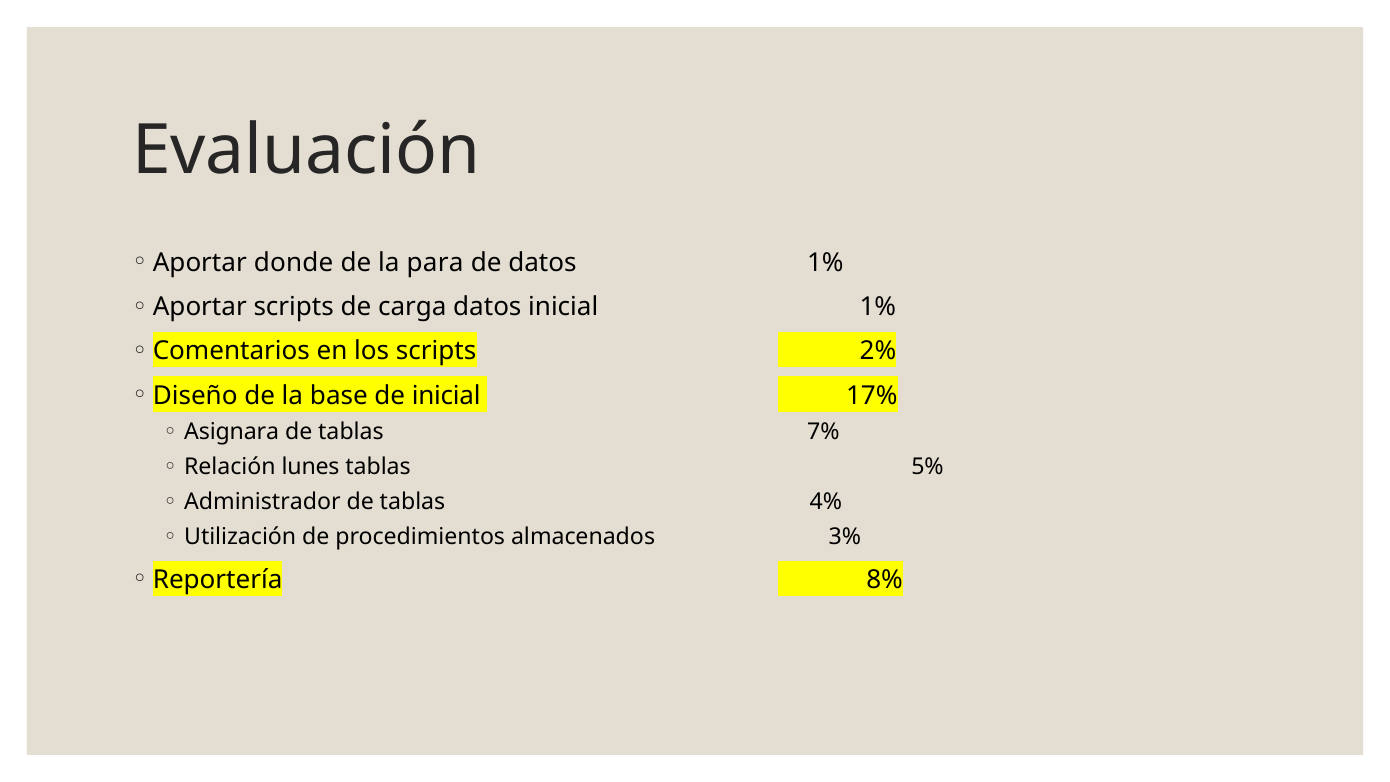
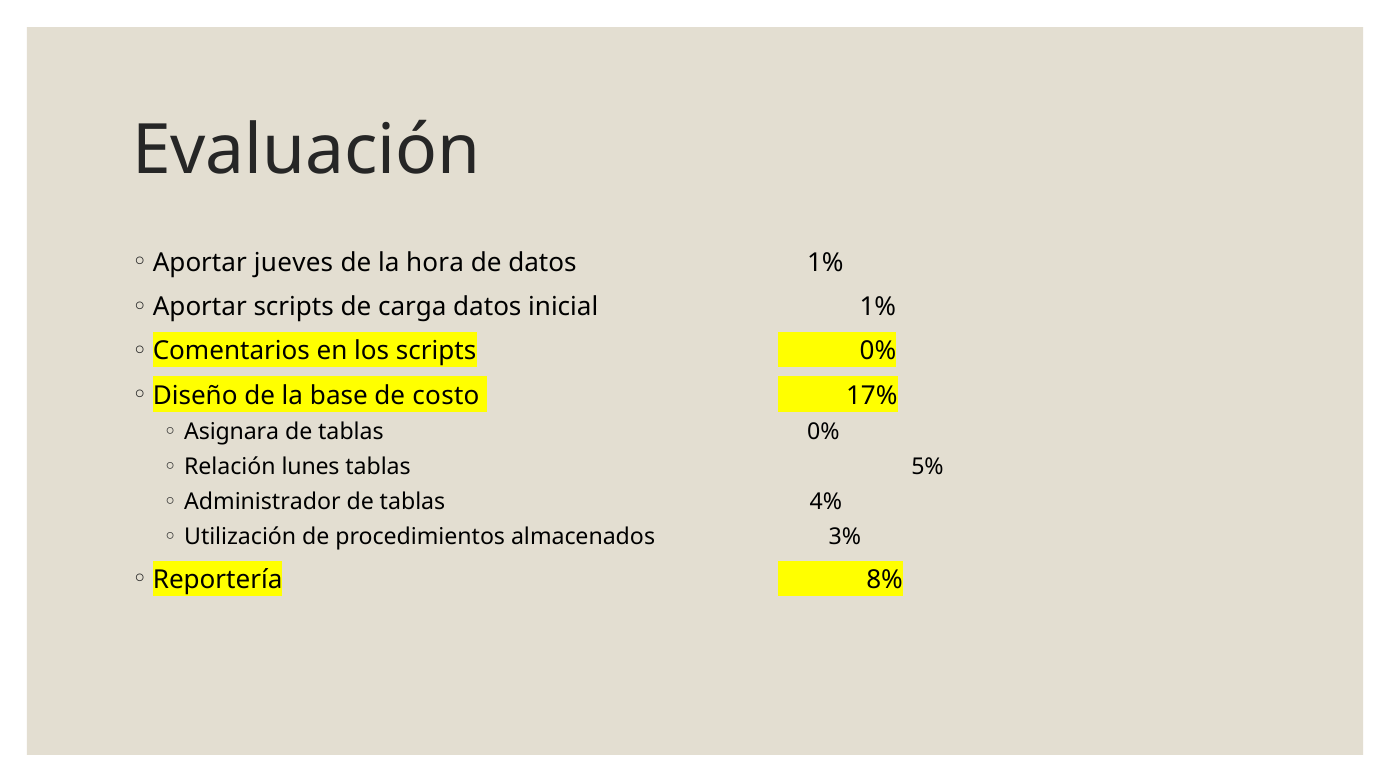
donde: donde -> jueves (294, 262)
para: para -> hora (435, 262)
scripts 2%: 2% -> 0% (878, 351)
de inicial: inicial -> costo (446, 395)
tablas 7%: 7% -> 0% (823, 432)
